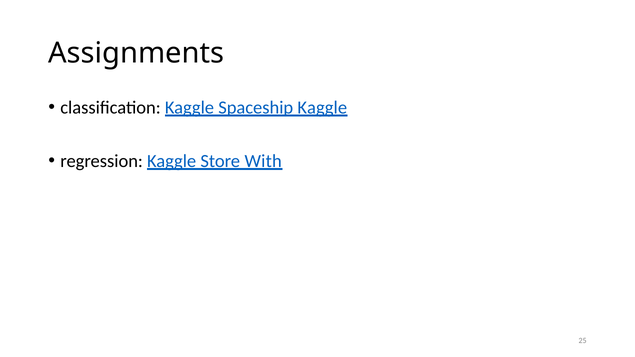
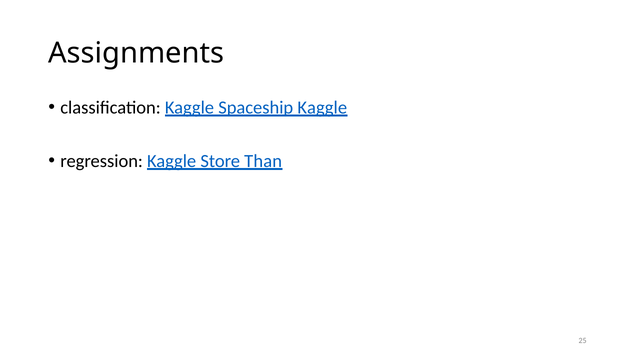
With: With -> Than (263, 161)
